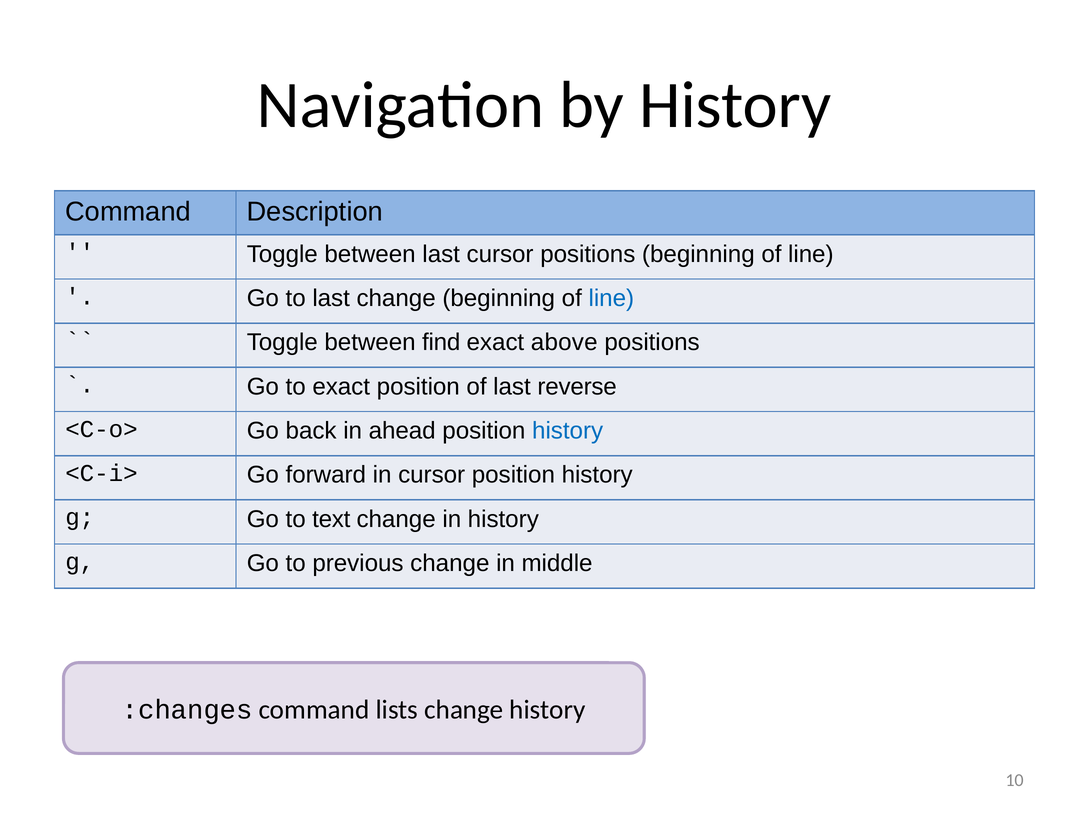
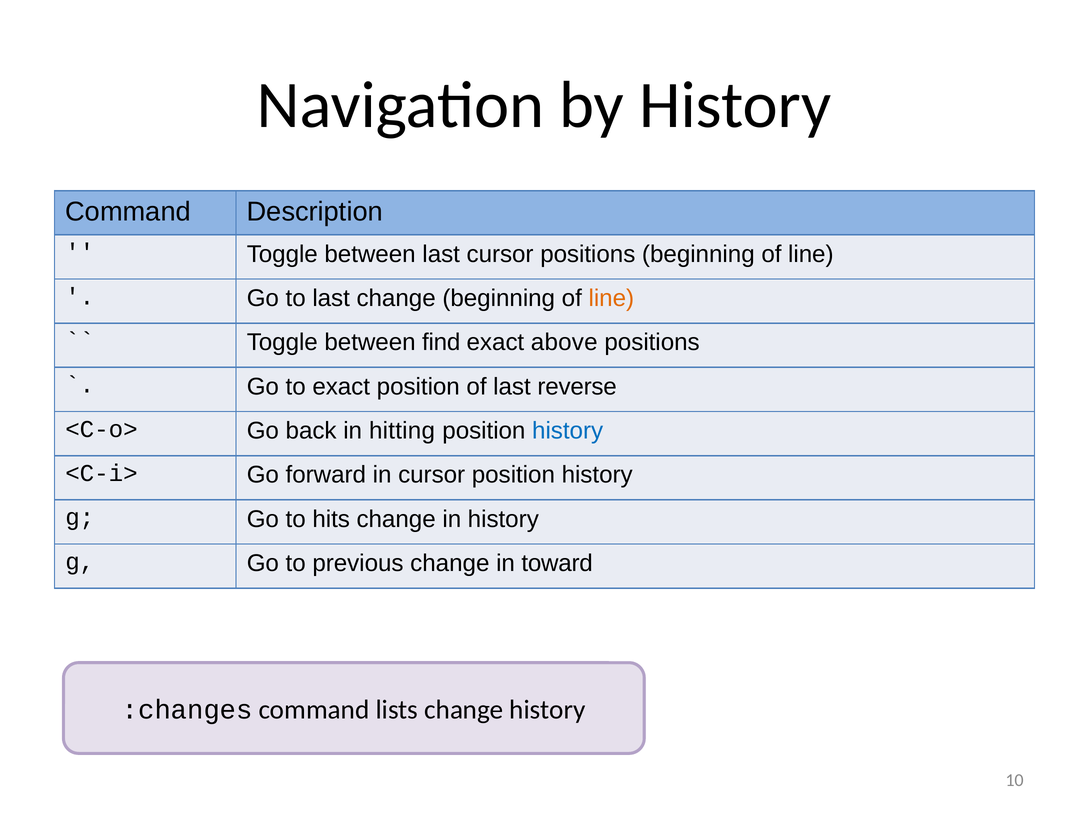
line colour: blue -> orange (611, 298)
ahead: ahead -> hitting (402, 431)
text: text -> hits (331, 519)
middle: middle -> toward (557, 563)
